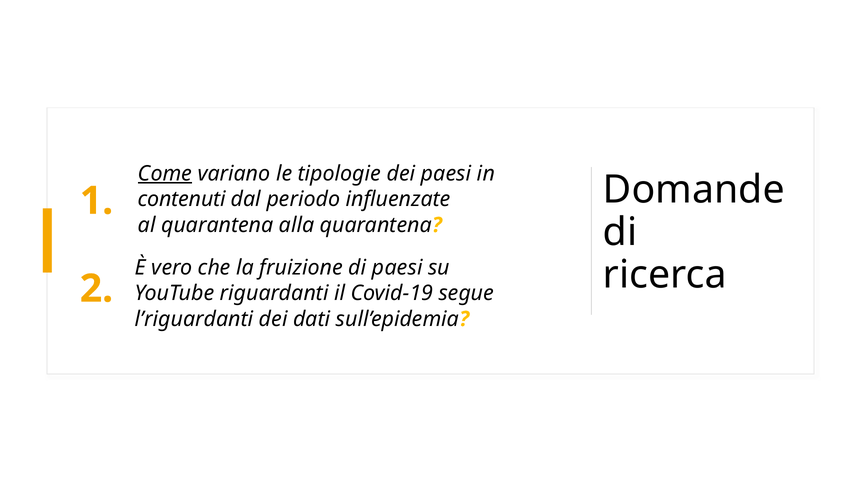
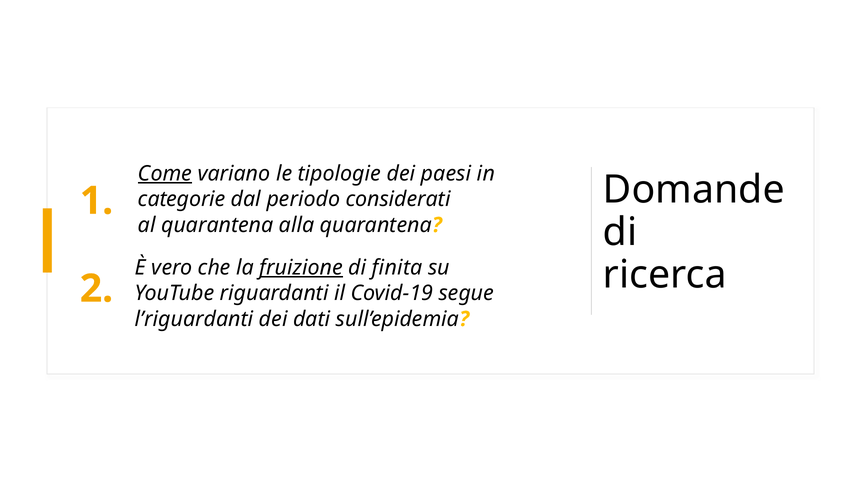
contenuti: contenuti -> categorie (182, 199)
influenzate: influenzate -> considerati (398, 199)
fruizione underline: none -> present (301, 268)
di paesi: paesi -> finita (397, 268)
